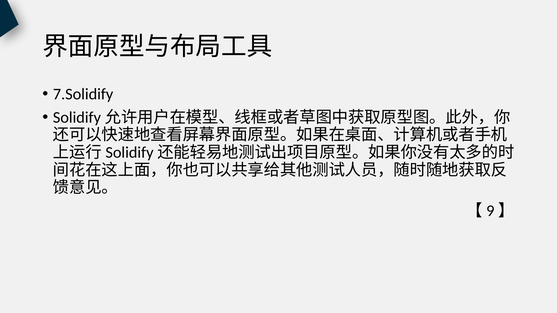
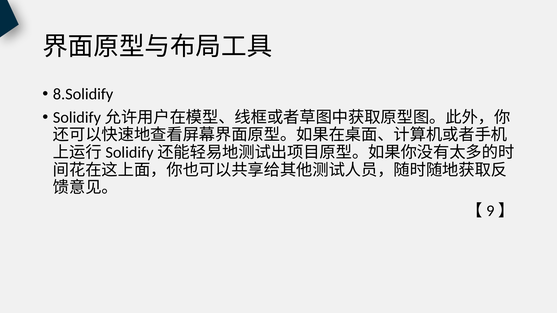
7.Solidify: 7.Solidify -> 8.Solidify (83, 94)
